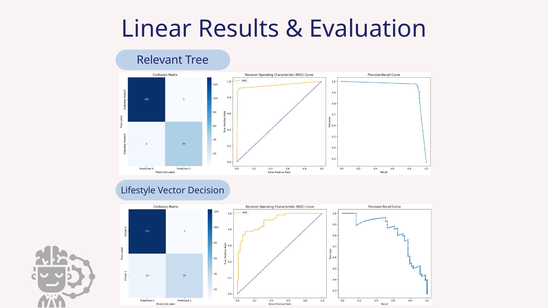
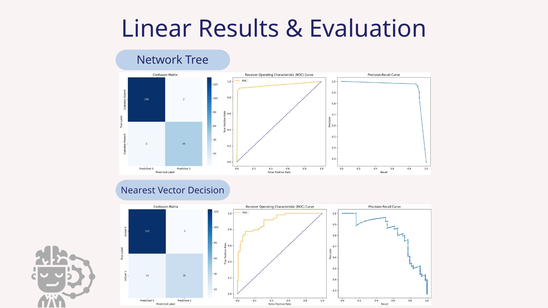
Relevant: Relevant -> Network (160, 60)
Lifestyle: Lifestyle -> Nearest (138, 191)
